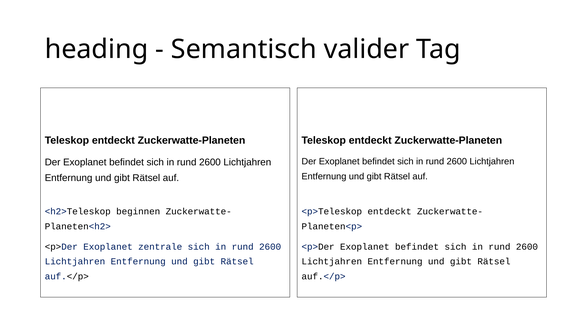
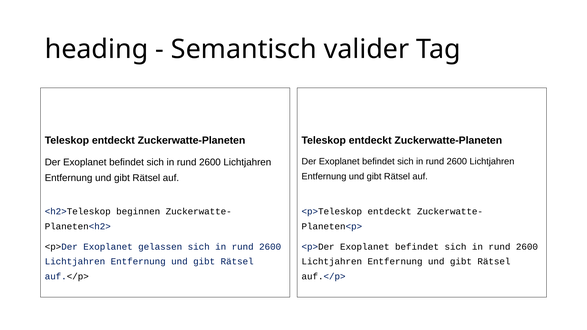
zentrale: zentrale -> gelassen (160, 247)
